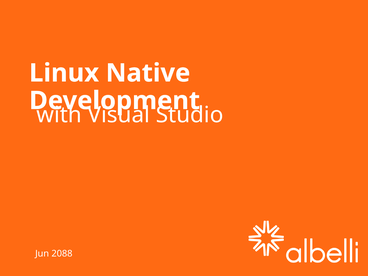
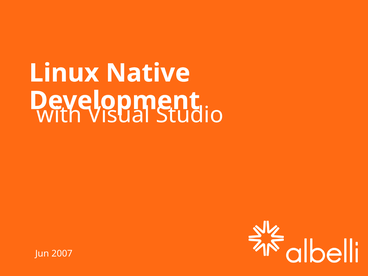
2088: 2088 -> 2007 (62, 254)
